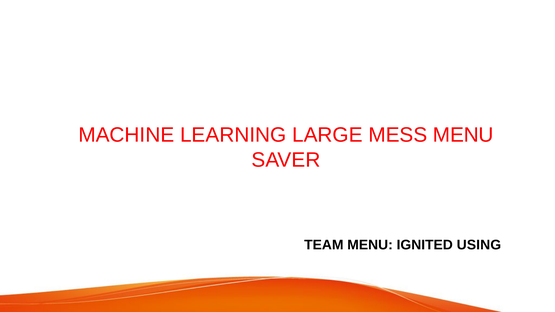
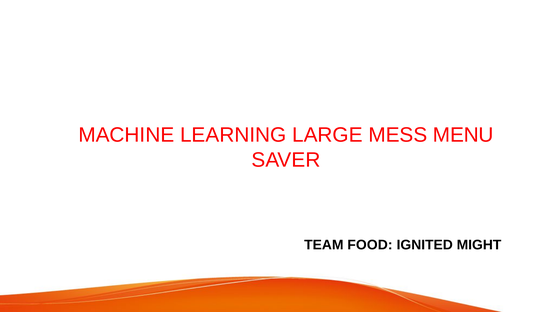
TEAM MENU: MENU -> FOOD (370, 245)
USING: USING -> MIGHT (479, 245)
